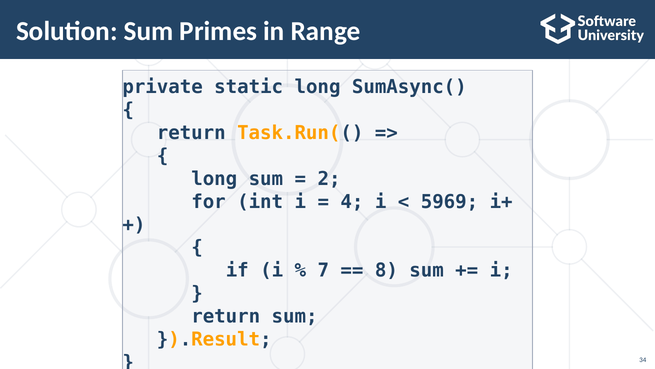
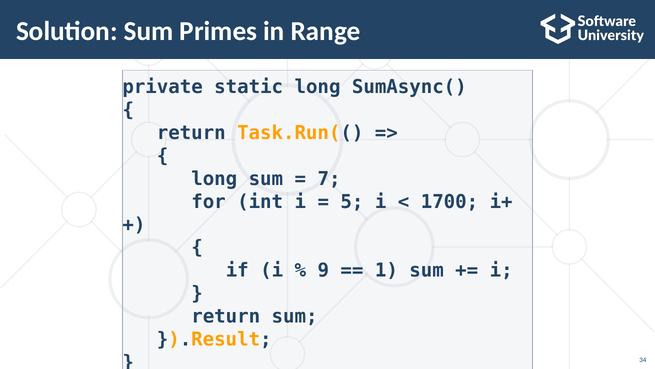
2: 2 -> 7 (329, 178)
4: 4 -> 5 (352, 201)
5969: 5969 -> 1700 (449, 201)
7: 7 -> 9 (323, 270)
8: 8 -> 1 (386, 270)
